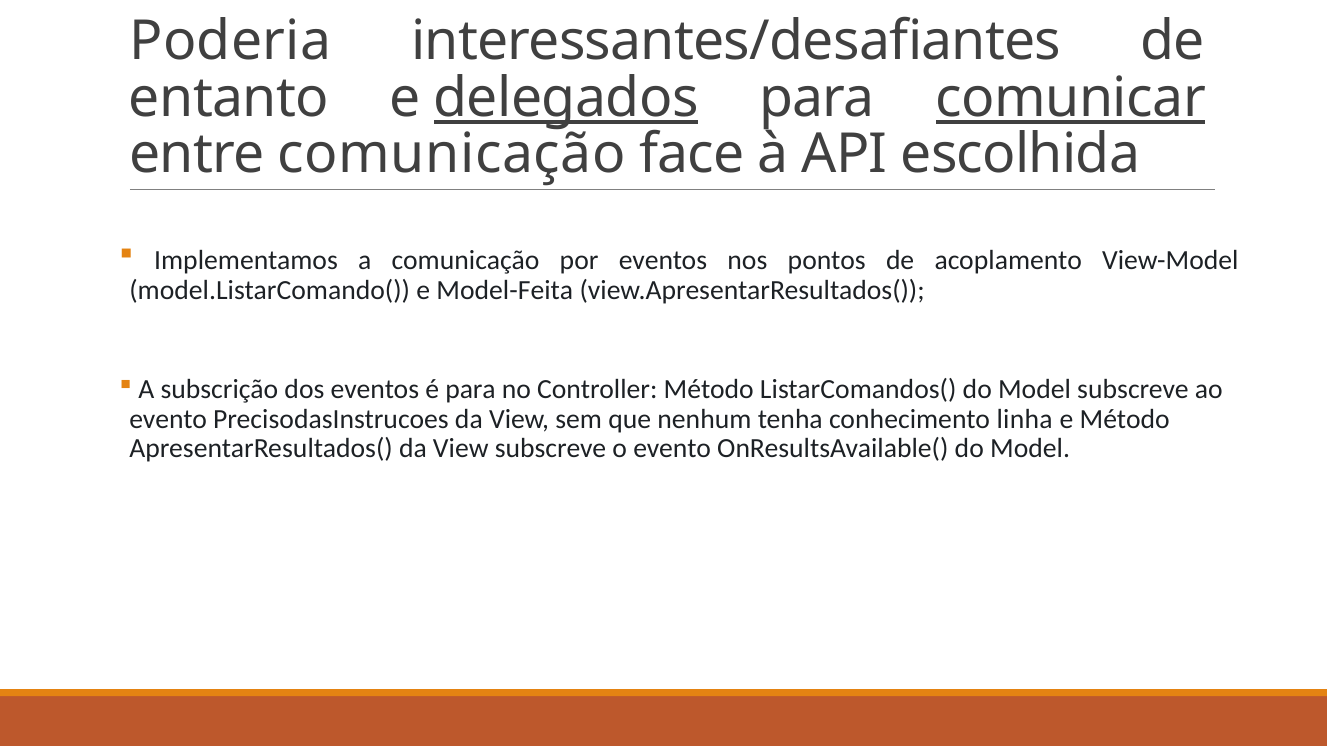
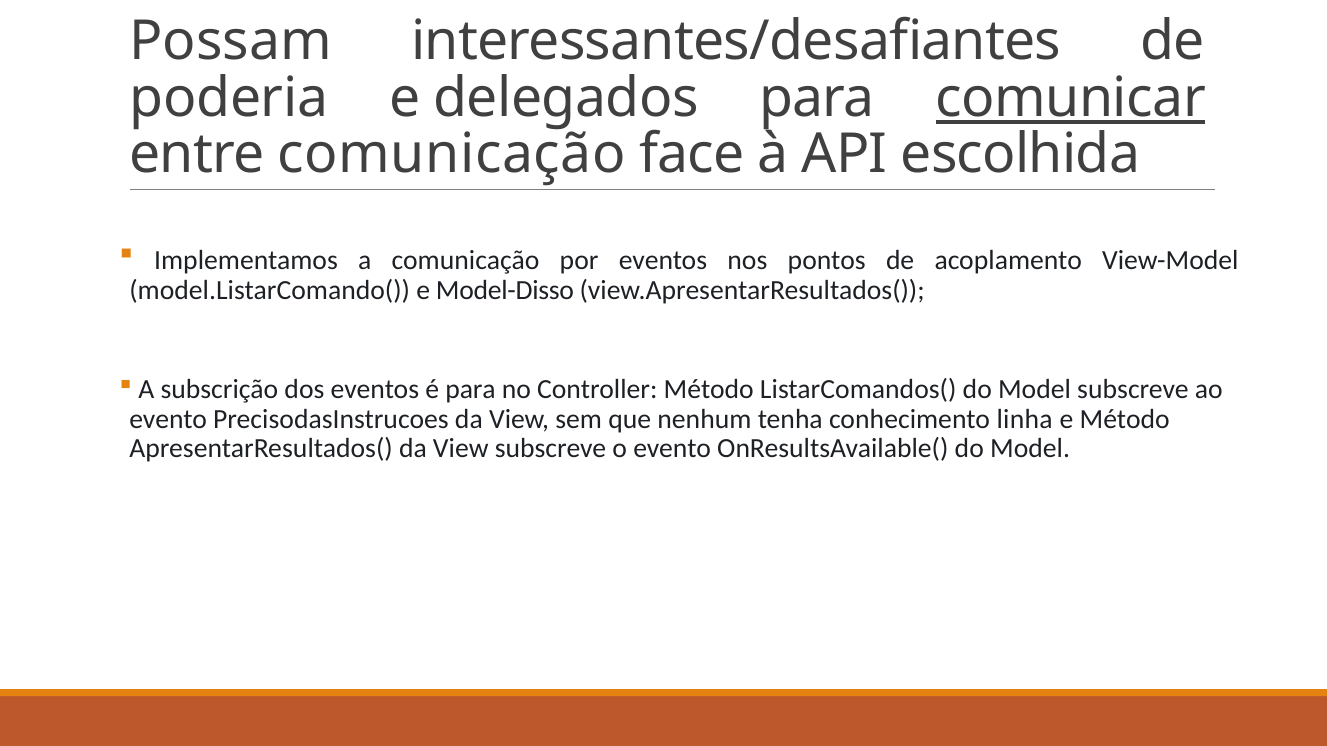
Poderia: Poderia -> Possam (231, 42)
entanto: entanto -> poderia (229, 98)
delegados underline: present -> none (566, 98)
Model-Feita: Model-Feita -> Model-Disso (505, 291)
